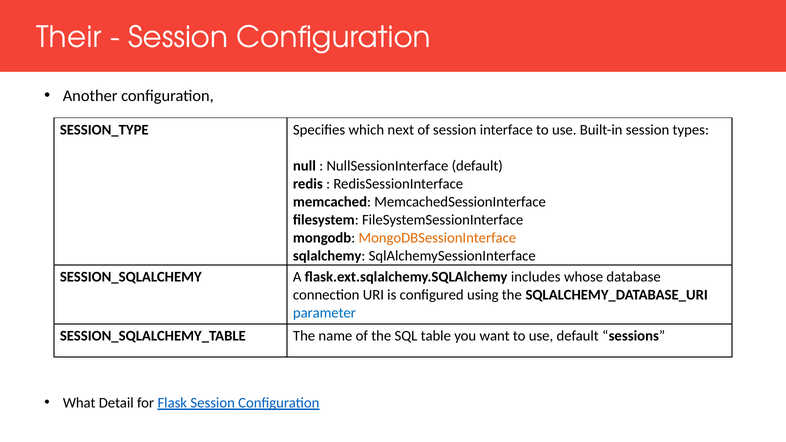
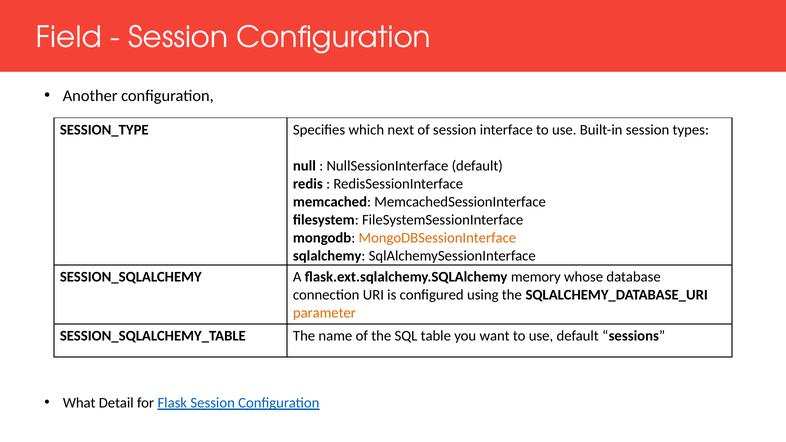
Their: Their -> Field (69, 37)
includes: includes -> memory (536, 277)
parameter colour: blue -> orange (324, 313)
